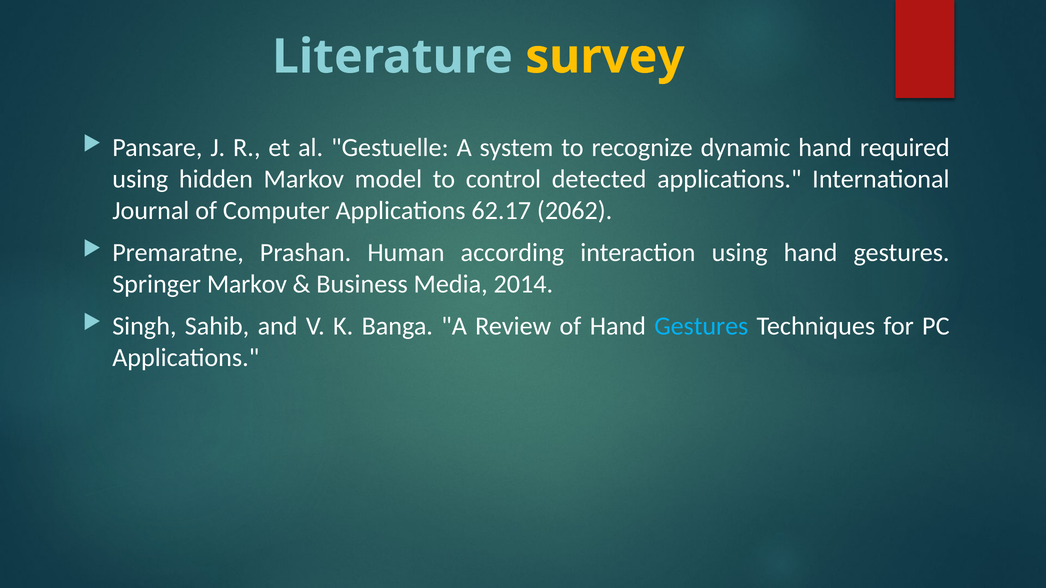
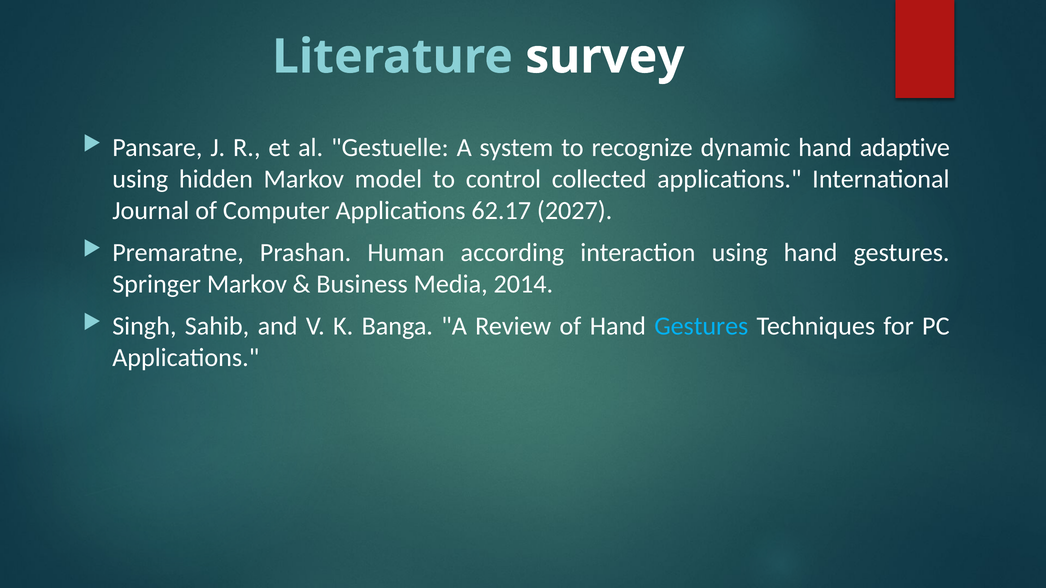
survey colour: yellow -> white (605, 57)
required: required -> adaptive (905, 148)
detected: detected -> collected (599, 179)
2062: 2062 -> 2027 (575, 211)
